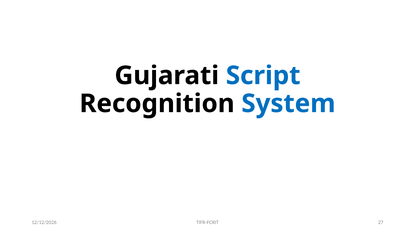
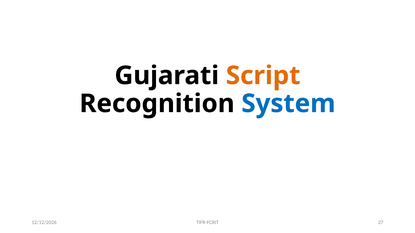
Script colour: blue -> orange (263, 76)
